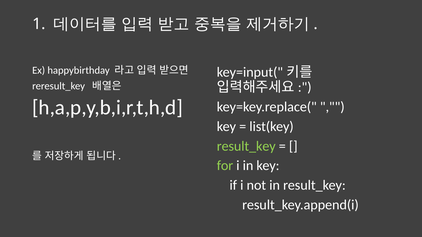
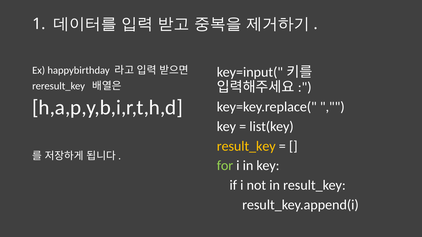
result_key colour: light green -> yellow (246, 146)
